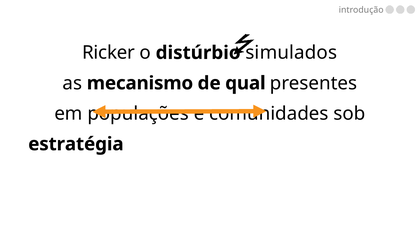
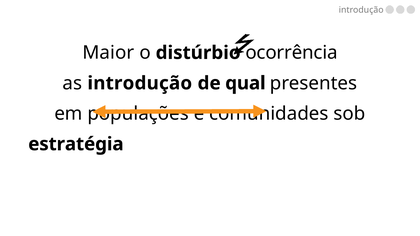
Ricker: Ricker -> Maior (108, 53)
simulados: simulados -> ocorrência (292, 53)
as mecanismo: mecanismo -> introdução (140, 83)
